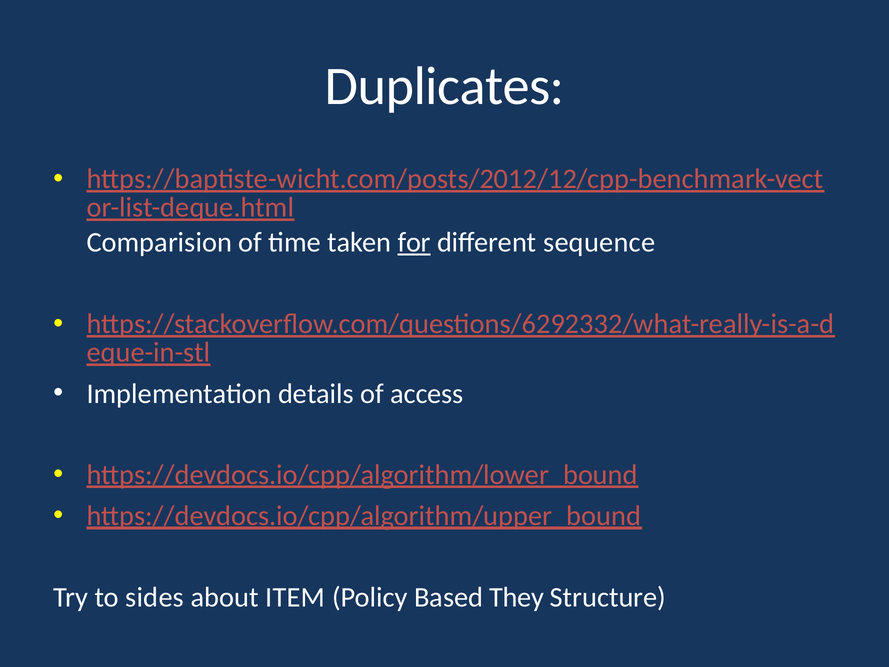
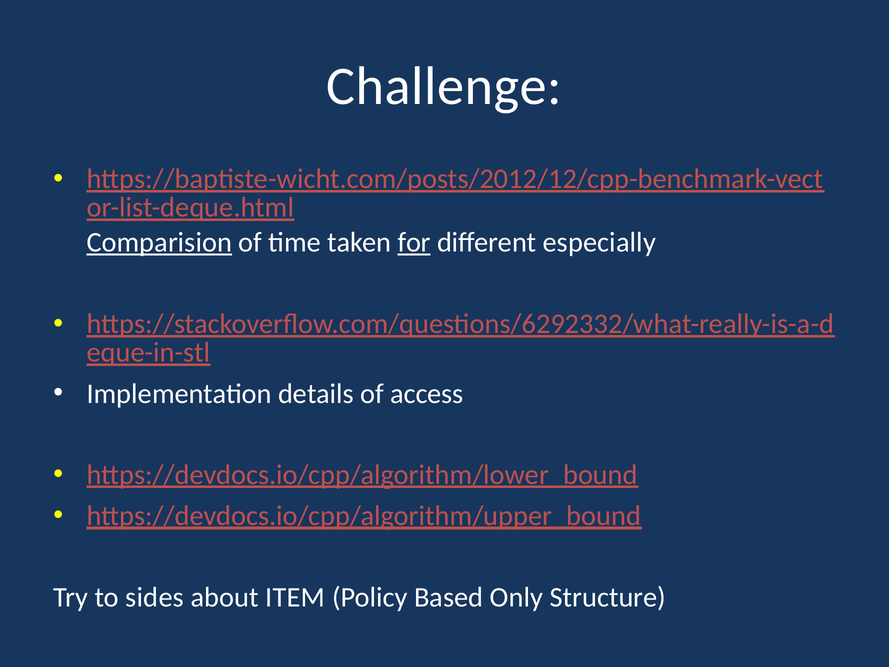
Duplicates: Duplicates -> Challenge (444, 86)
Comparision underline: none -> present (159, 242)
sequence: sequence -> especially (599, 242)
They: They -> Only (516, 597)
